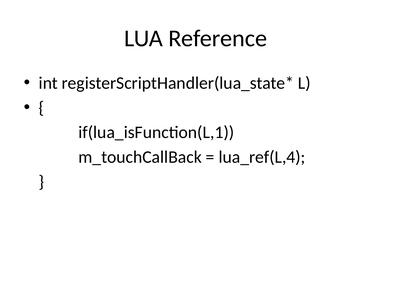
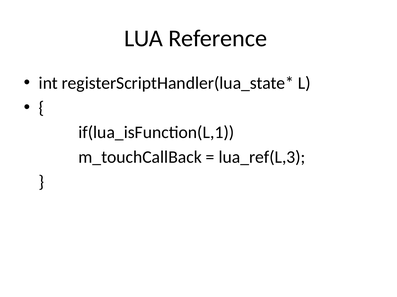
lua_ref(L,4: lua_ref(L,4 -> lua_ref(L,3 (262, 157)
